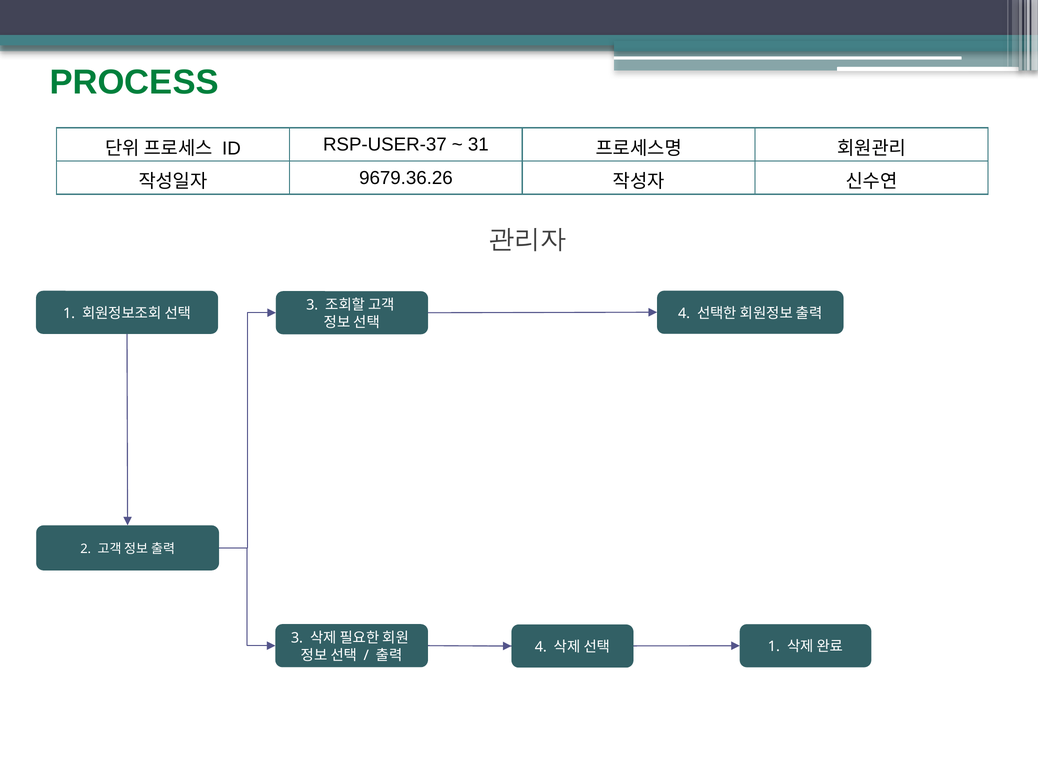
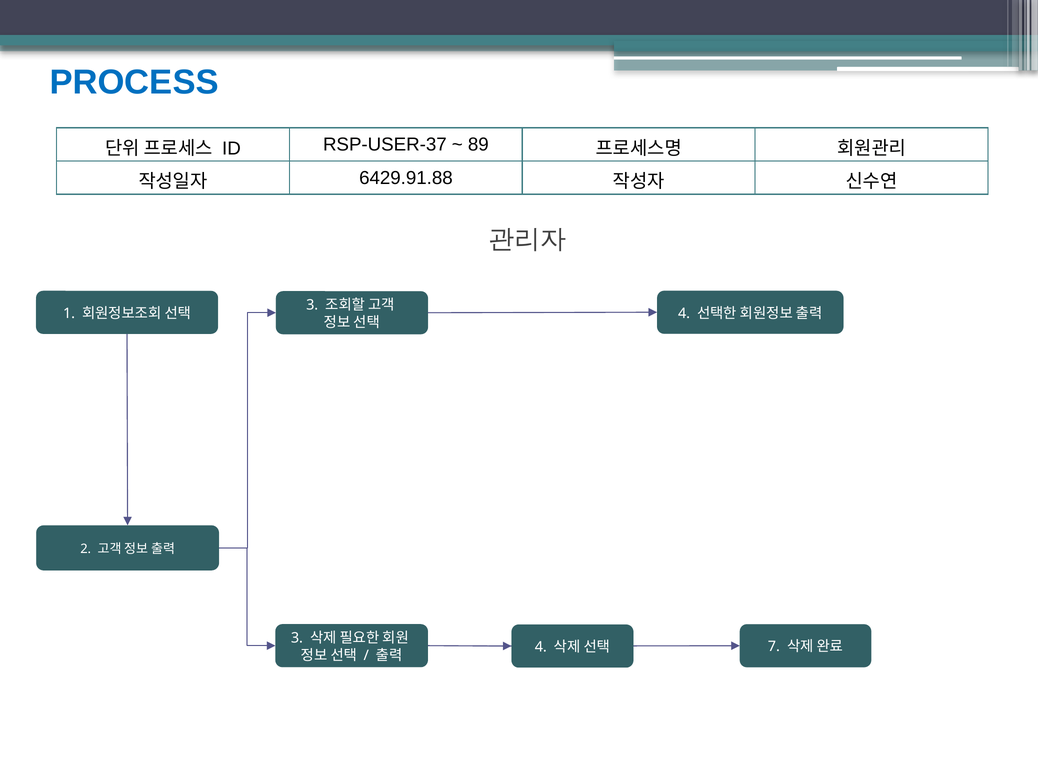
PROCESS colour: green -> blue (134, 82)
31: 31 -> 89 (478, 145)
9679.36.26: 9679.36.26 -> 6429.91.88 (406, 178)
1: 1 -> 7 (774, 646)
